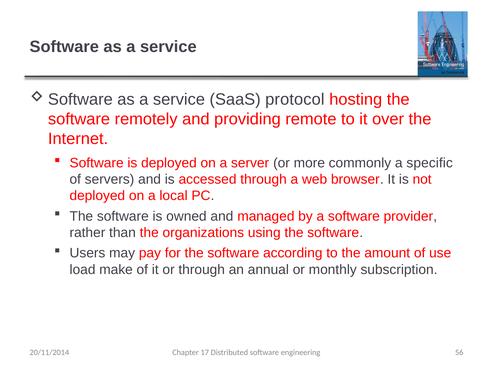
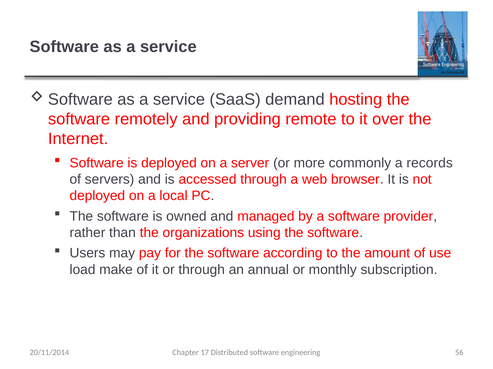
protocol: protocol -> demand (295, 100)
specific: specific -> records (430, 163)
